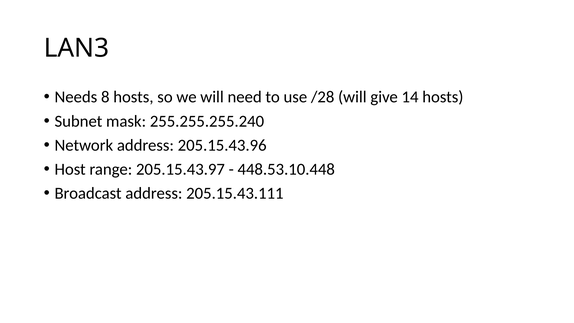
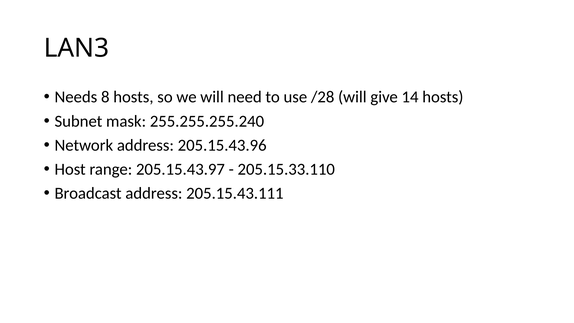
448.53.10.448: 448.53.10.448 -> 205.15.33.110 (286, 169)
